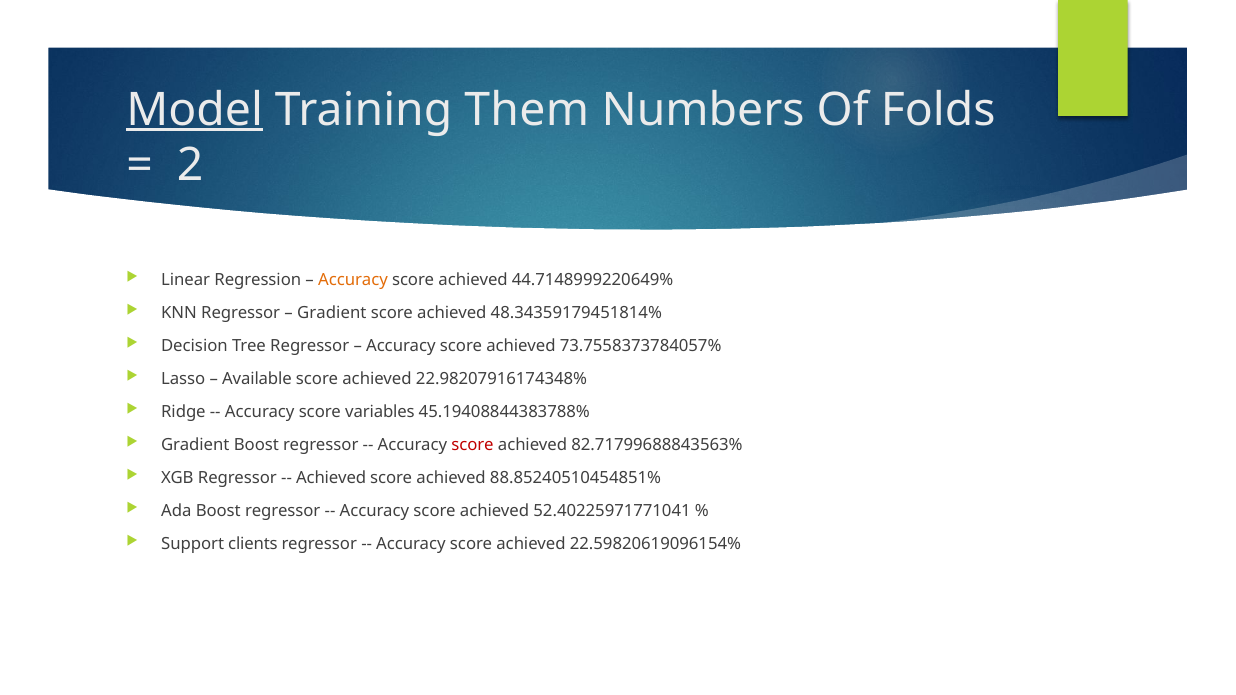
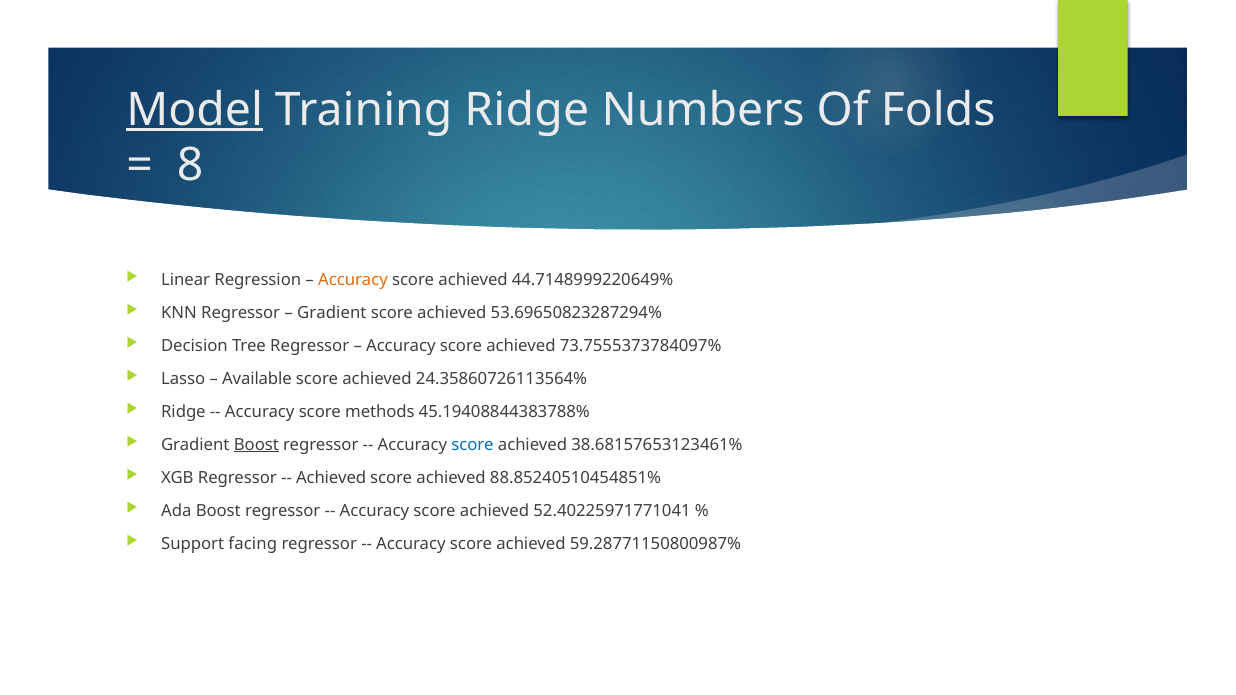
Training Them: Them -> Ridge (527, 110)
2: 2 -> 8 (190, 166)
48.34359179451814%: 48.34359179451814% -> 53.69650823287294% (576, 313)
73.7558373784057%: 73.7558373784057% -> 73.7555373784097% (641, 346)
22.98207916174348%: 22.98207916174348% -> 24.35860726113564% (502, 379)
variables: variables -> methods (380, 412)
Boost underline: none -> present (256, 445)
score colour: red -> blue (473, 445)
82.71799688843563%: 82.71799688843563% -> 38.68157653123461% (657, 445)
clients: clients -> facing (253, 544)
22.59820619096154%: 22.59820619096154% -> 59.28771150800987% (655, 544)
